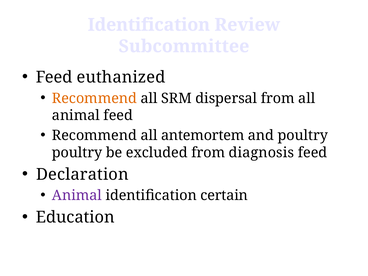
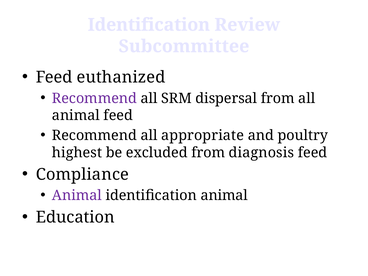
Recommend colour: orange -> purple (94, 98)
antemortem: antemortem -> appropriate (203, 135)
poultry: poultry -> highest (77, 153)
Declaration: Declaration -> Compliance (82, 174)
identification certain: certain -> animal (224, 196)
